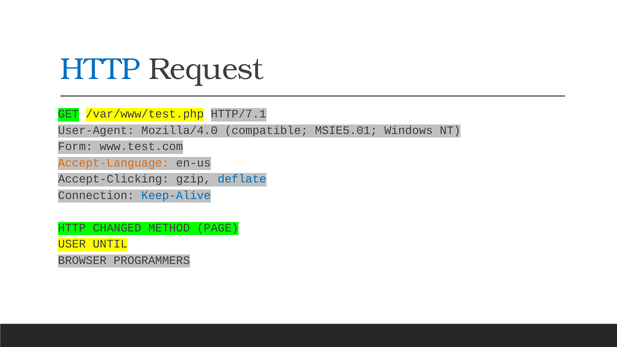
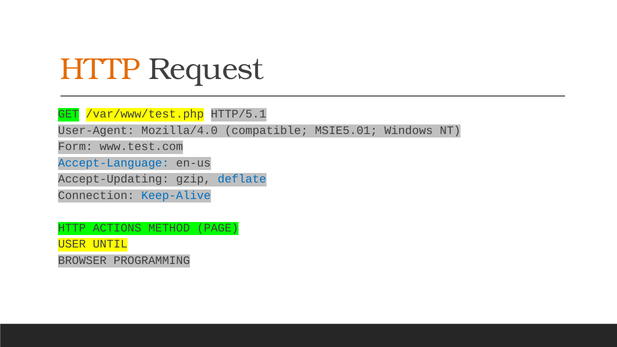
HTTP colour: blue -> orange (100, 69)
HTTP/7.1: HTTP/7.1 -> HTTP/5.1 (239, 114)
Accept-Language colour: orange -> blue (114, 163)
Accept-Clicking: Accept-Clicking -> Accept-Updating (114, 179)
CHANGED: CHANGED -> ACTIONS (117, 228)
PROGRAMMERS: PROGRAMMERS -> PROGRAMMING (152, 260)
